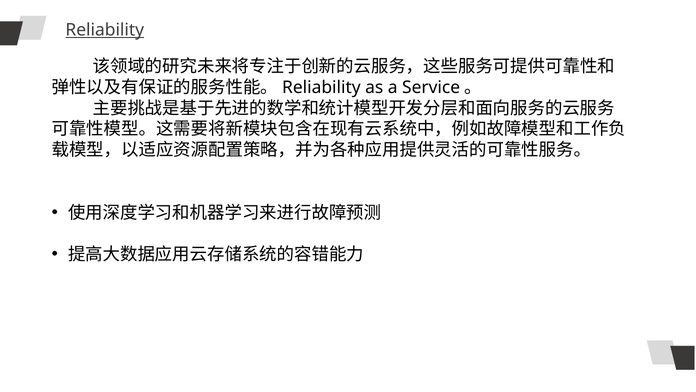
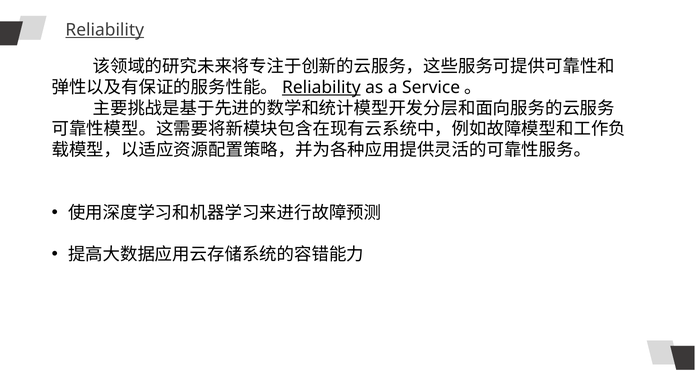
Reliability underline: none -> present (321, 87)
